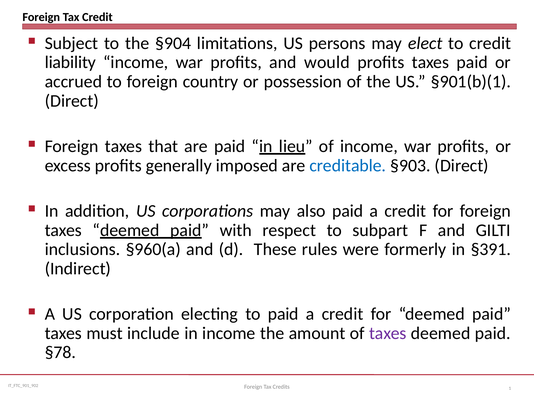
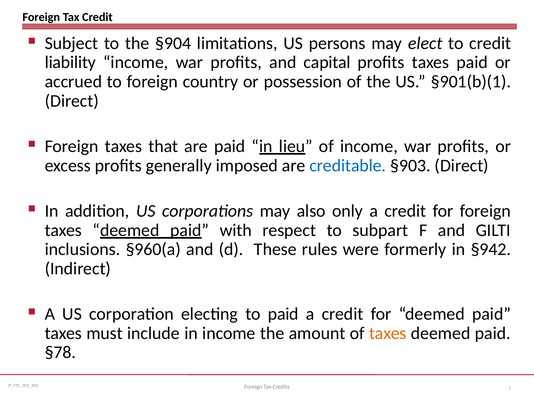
would: would -> capital (327, 63)
also paid: paid -> only (348, 211)
§391: §391 -> §942 (491, 250)
taxes colour: purple -> orange (388, 334)
